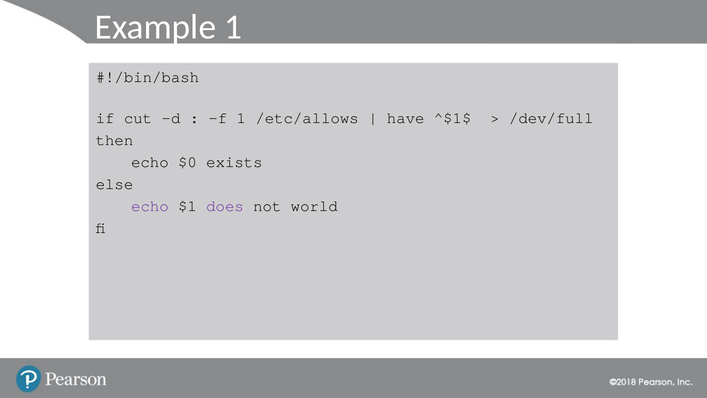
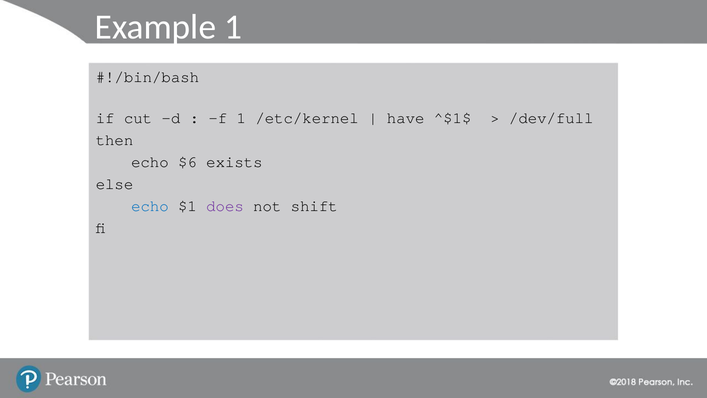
/etc/allows: /etc/allows -> /etc/kernel (307, 118)
$0: $0 -> $6 (187, 162)
echo colour: purple -> blue (150, 206)
world: world -> shift (314, 206)
